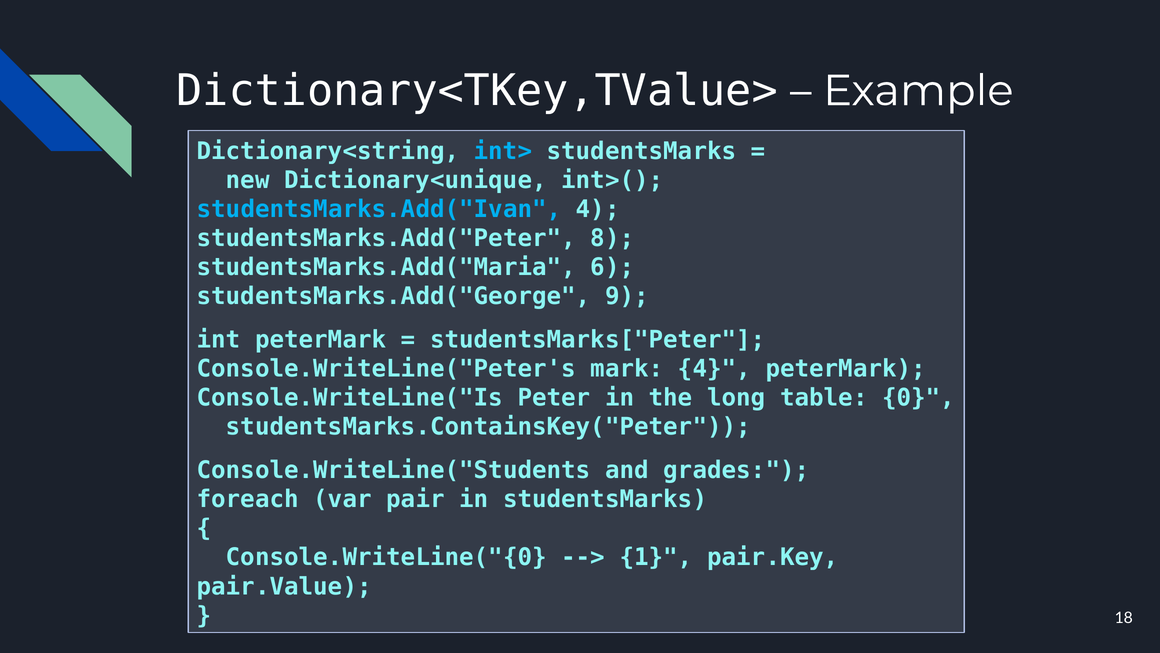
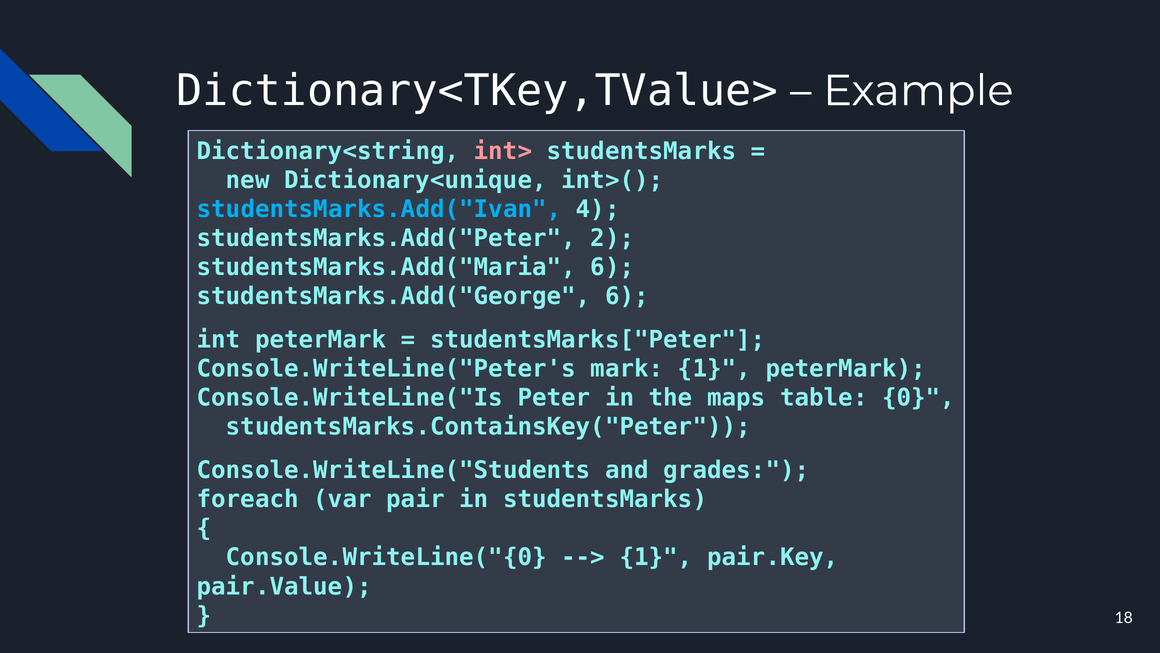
int> colour: light blue -> pink (503, 151)
8: 8 -> 2 (612, 238)
studentsMarks.Add("George 9: 9 -> 6 (627, 296)
mark 4: 4 -> 1 (714, 369)
long: long -> maps (736, 398)
